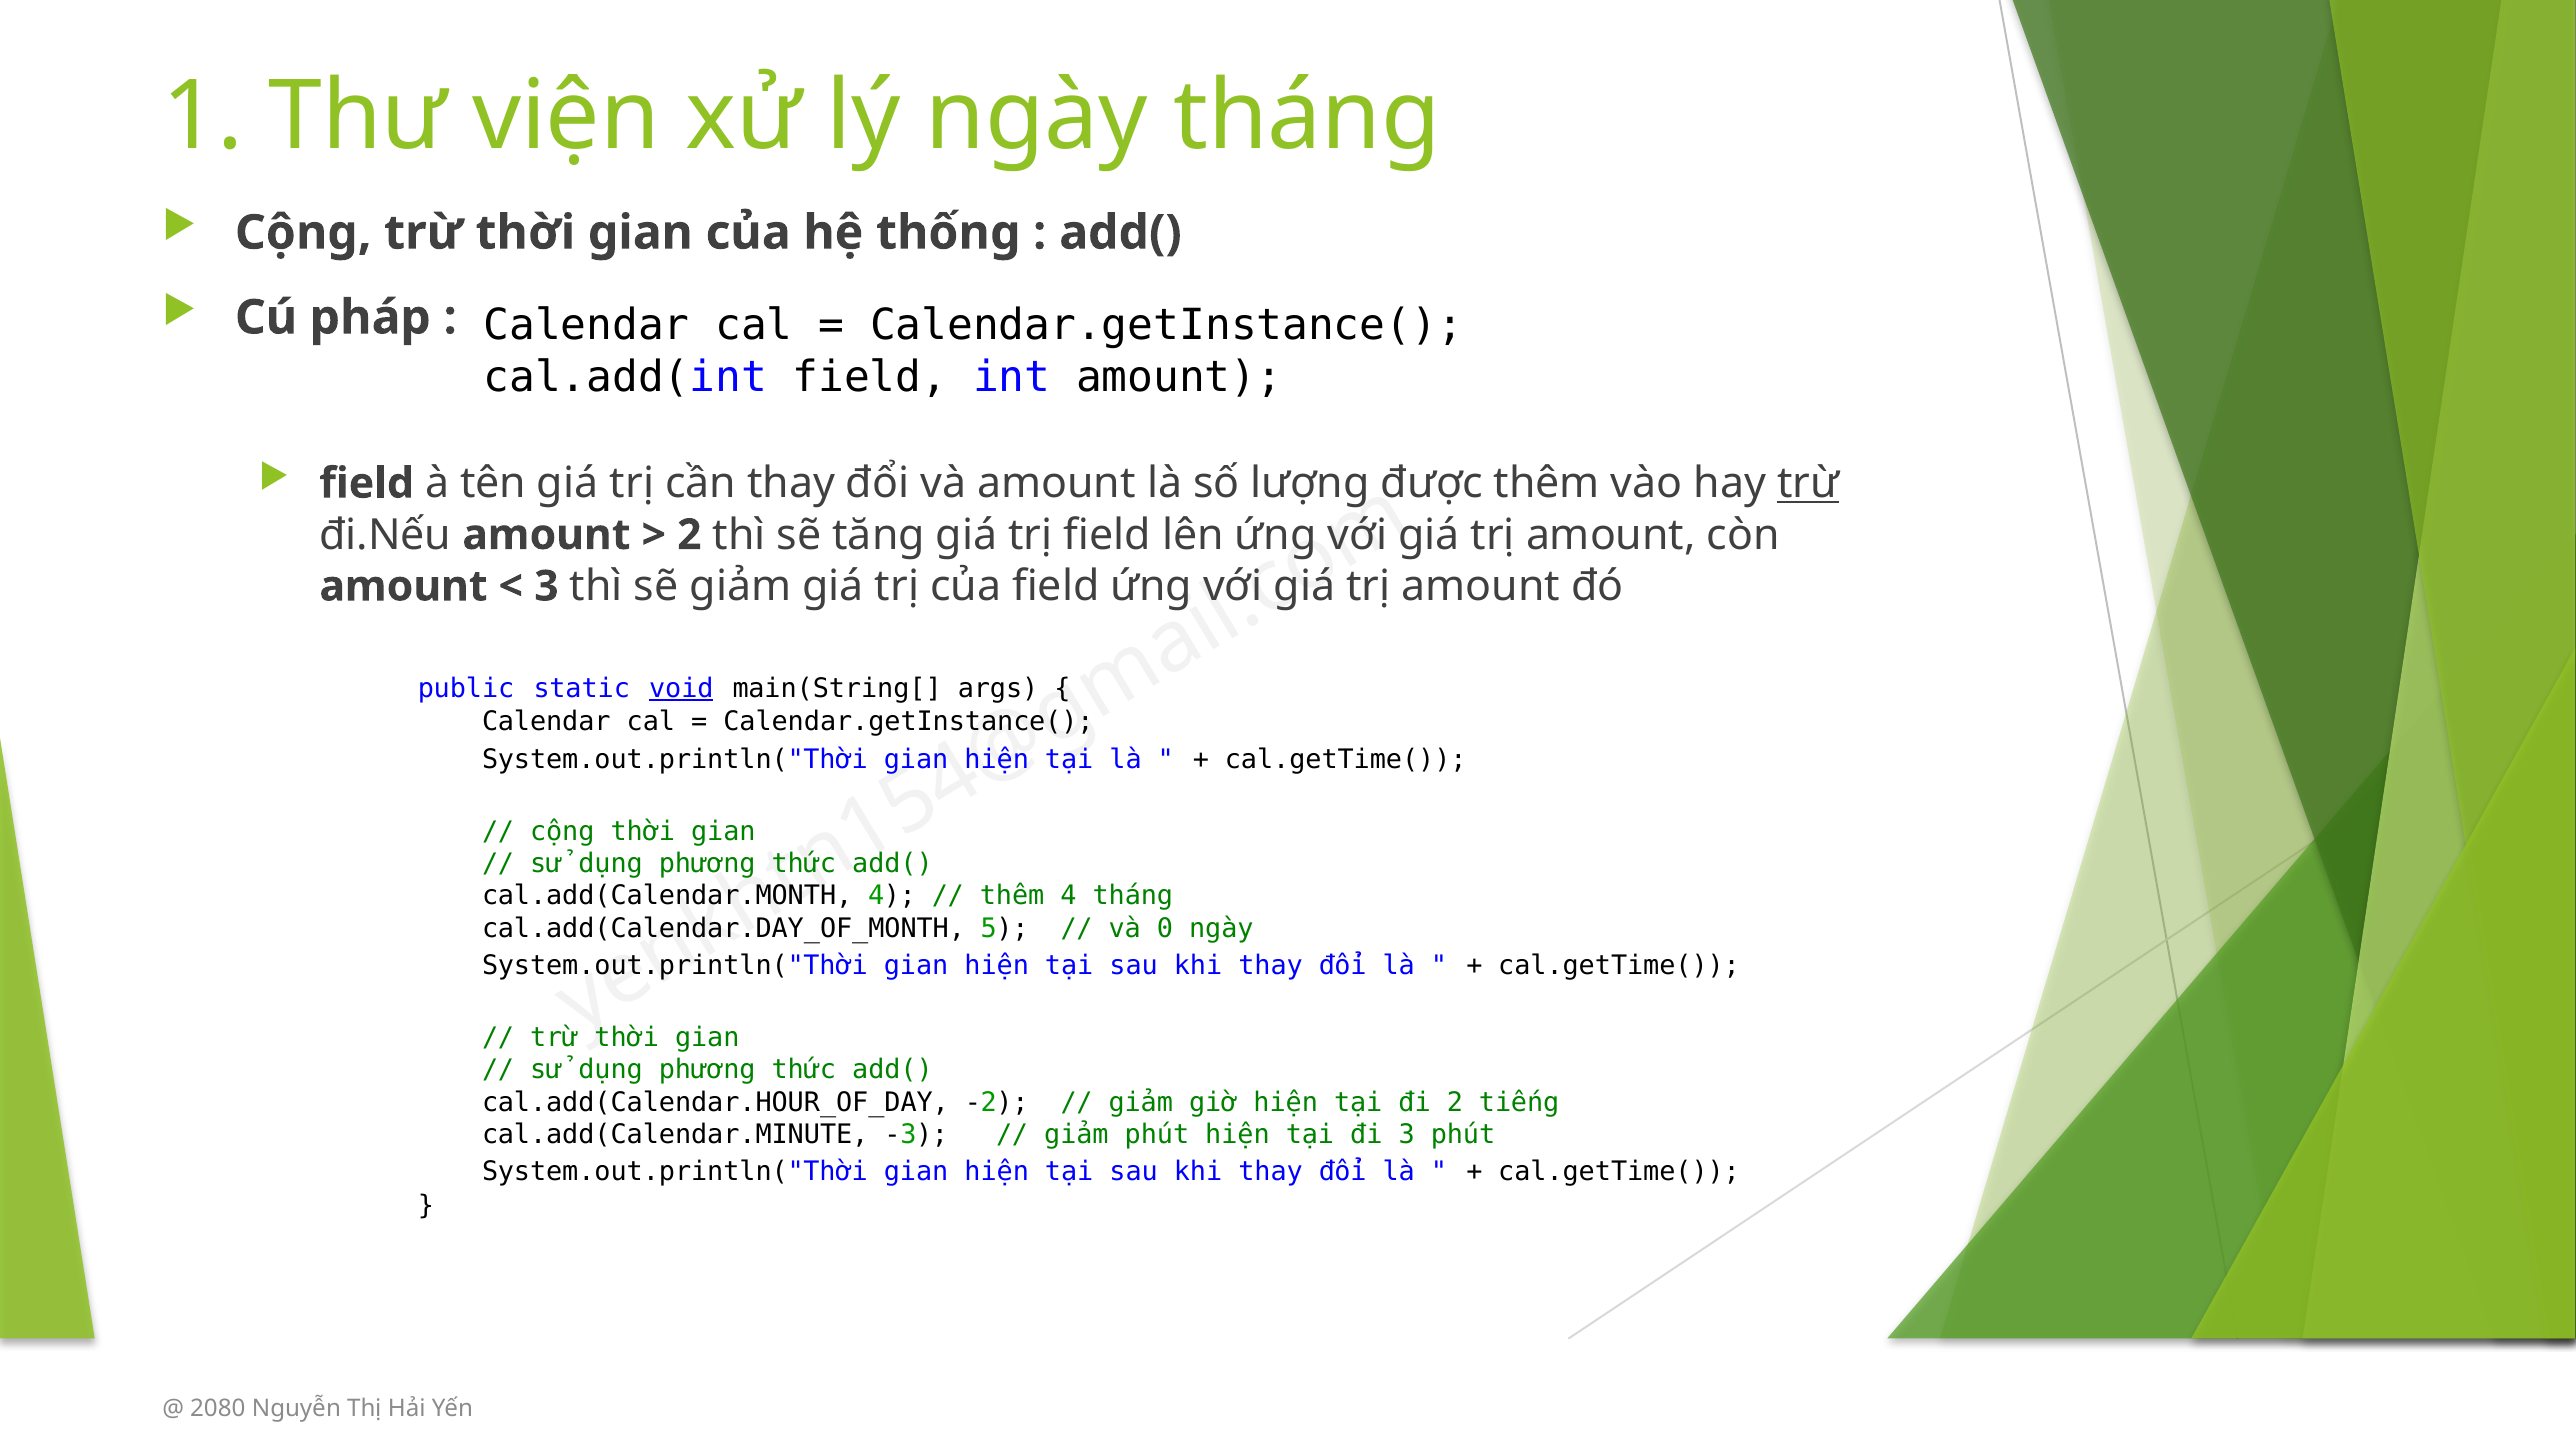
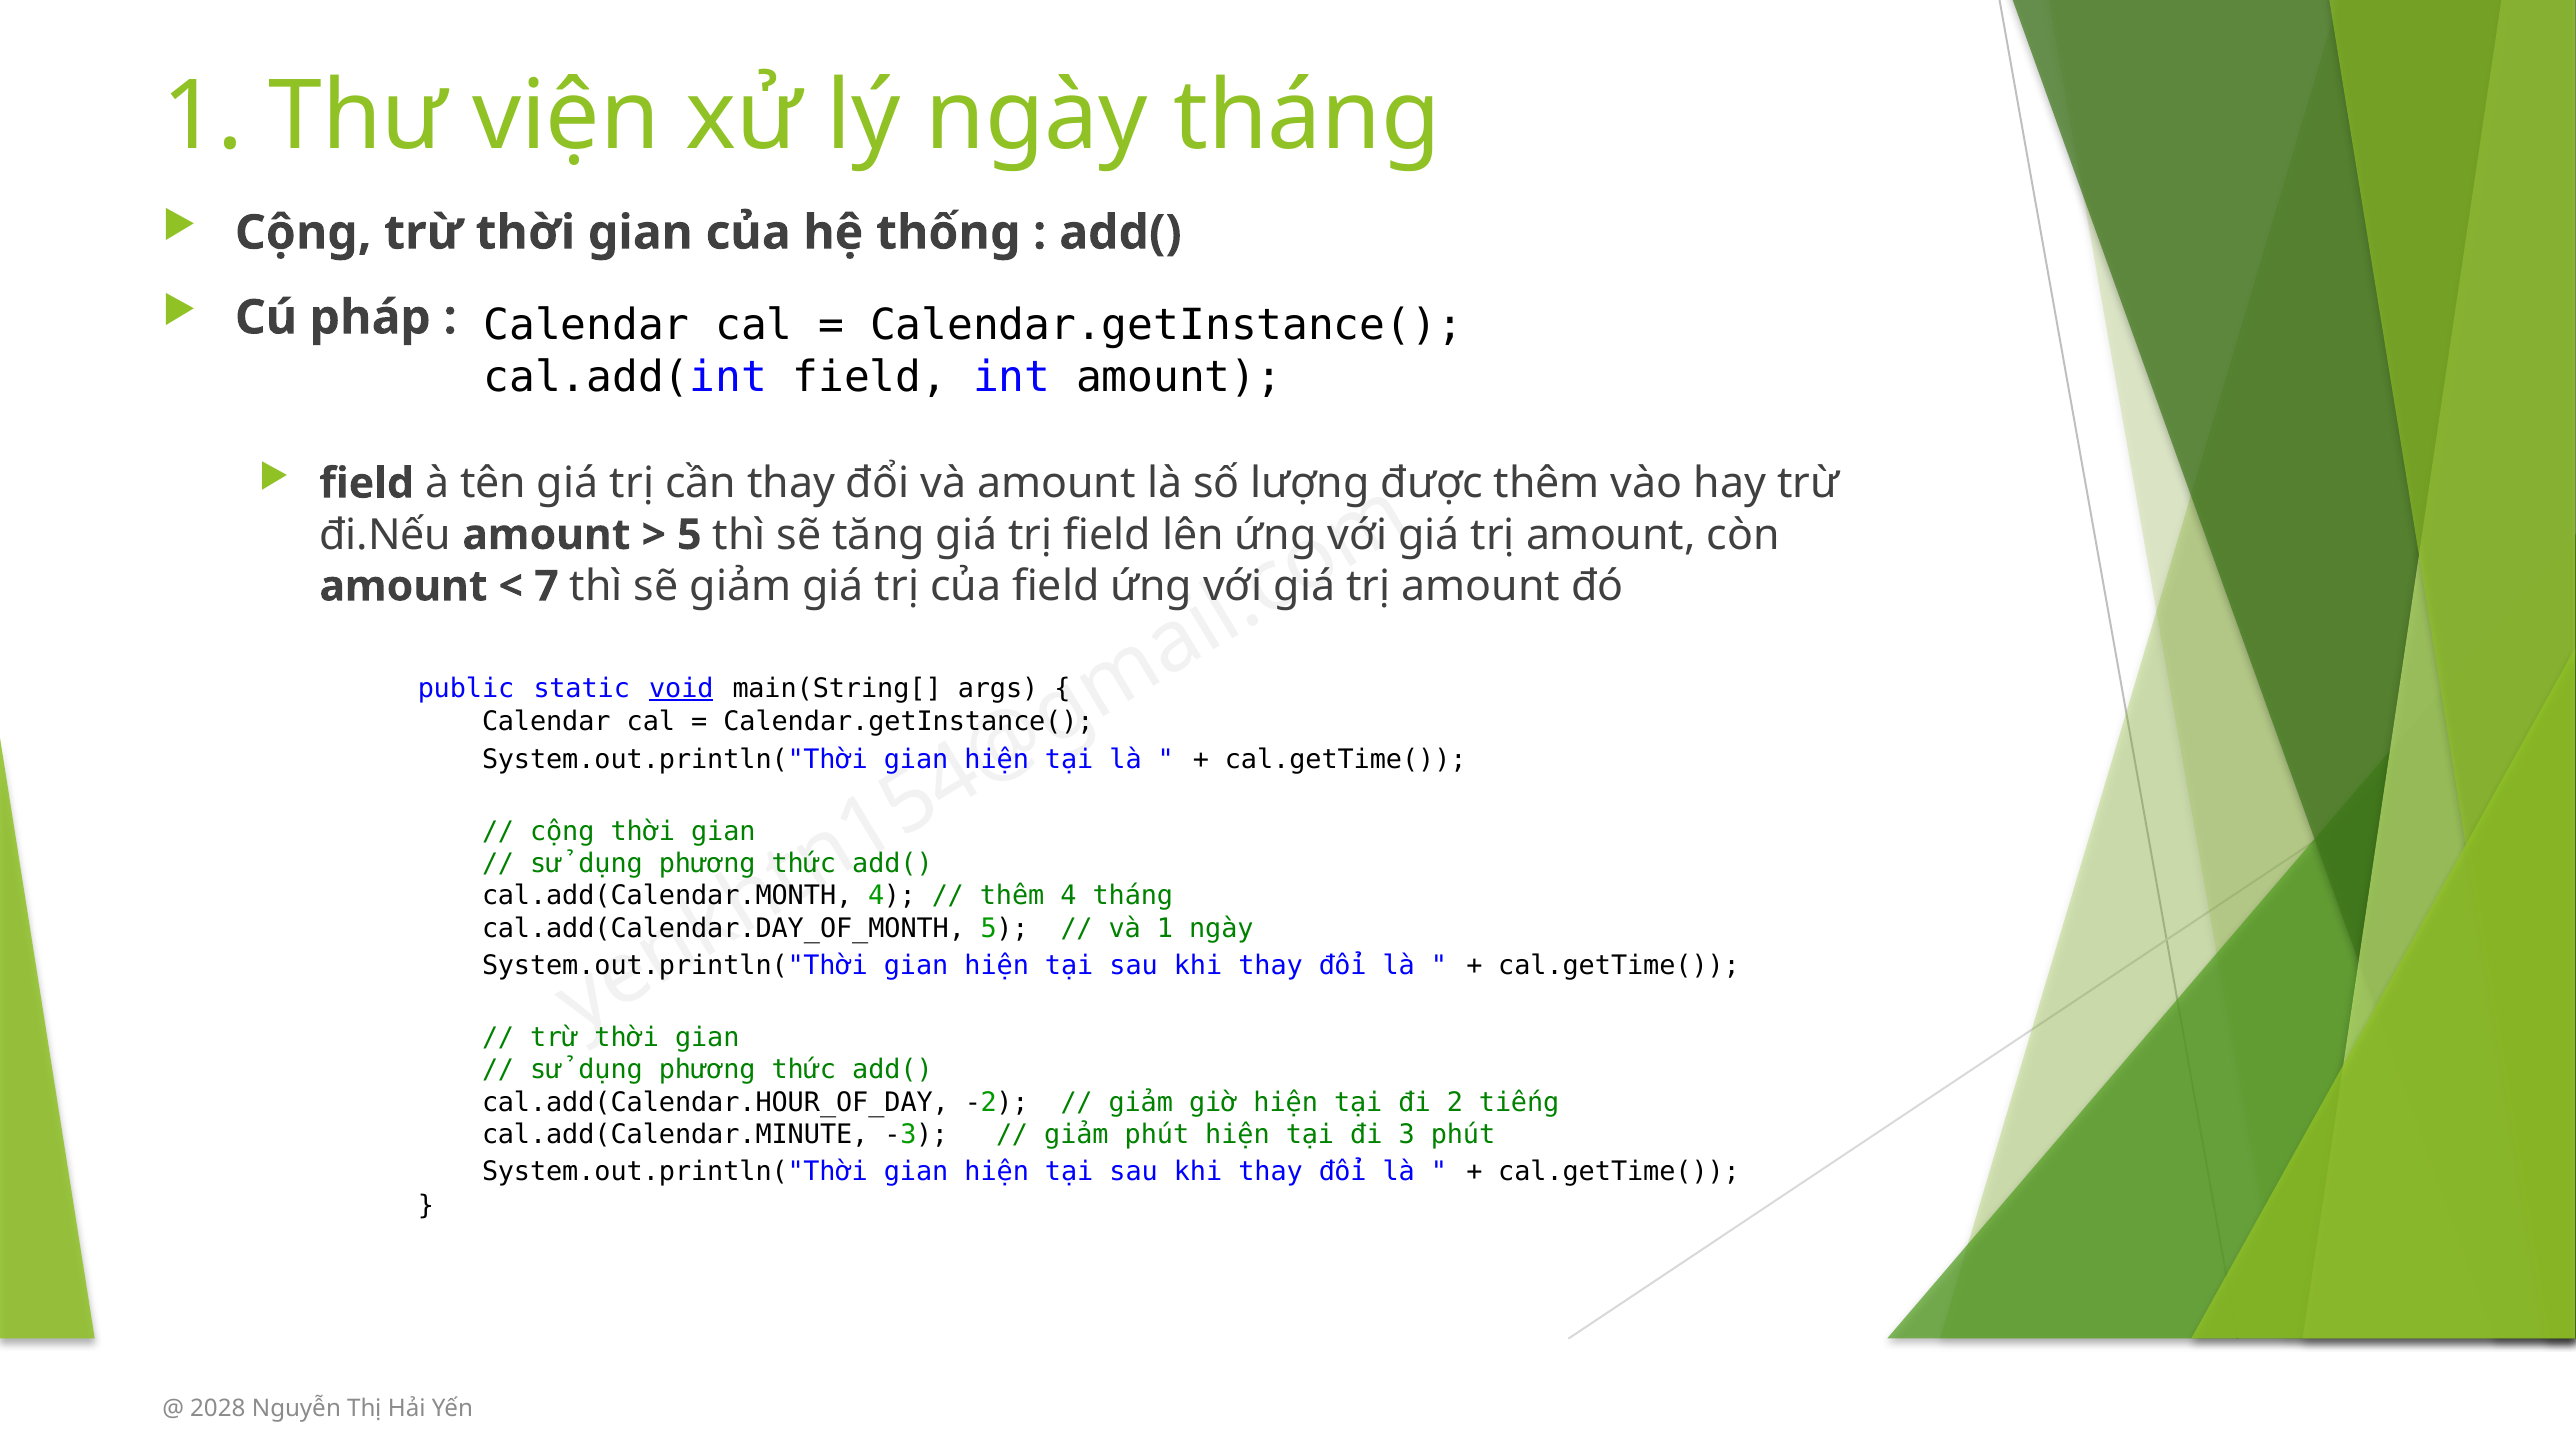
trừ underline: present -> none (1808, 484)
2: 2 -> 5 (689, 535)
3: 3 -> 7 (546, 586)
và 0: 0 -> 1 (1165, 928)
2080: 2080 -> 2028 (218, 1408)
